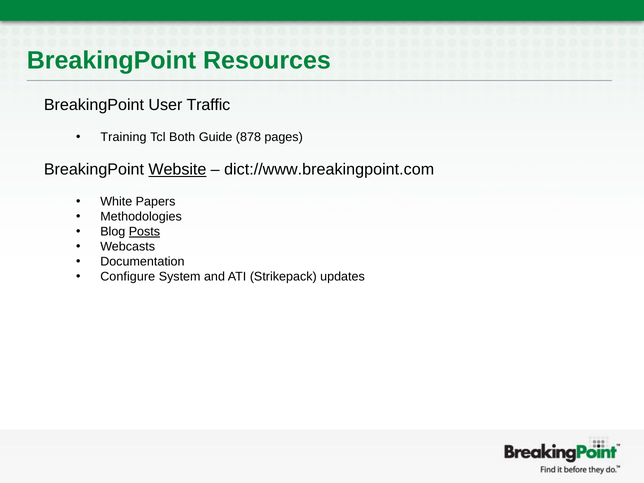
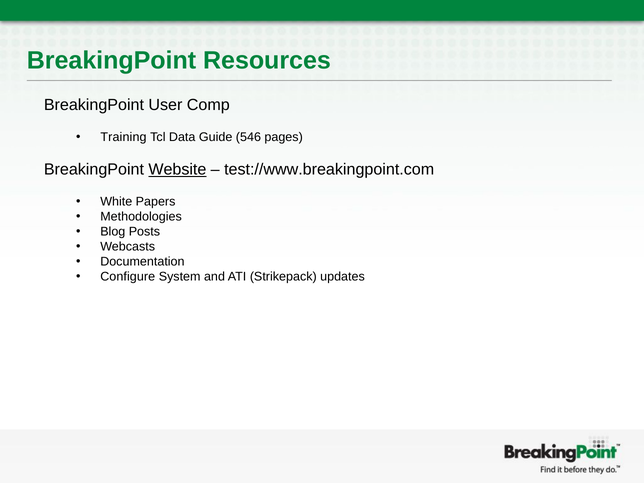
Traffic: Traffic -> Comp (208, 105)
Both: Both -> Data (182, 137)
878: 878 -> 546 (248, 137)
dict://www.breakingpoint.com: dict://www.breakingpoint.com -> test://www.breakingpoint.com (329, 170)
Posts underline: present -> none (144, 232)
